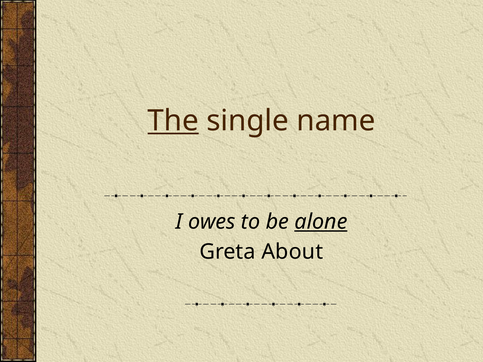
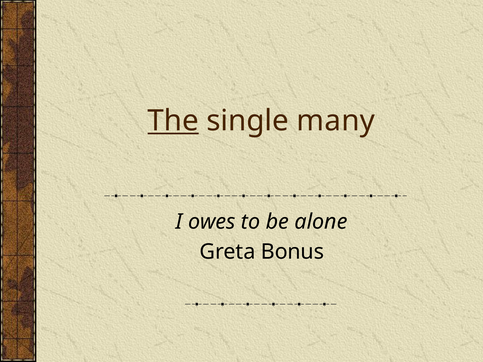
name: name -> many (336, 121)
alone underline: present -> none (321, 222)
About: About -> Bonus (292, 252)
